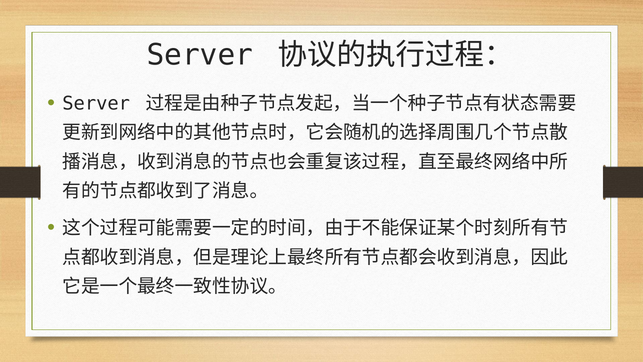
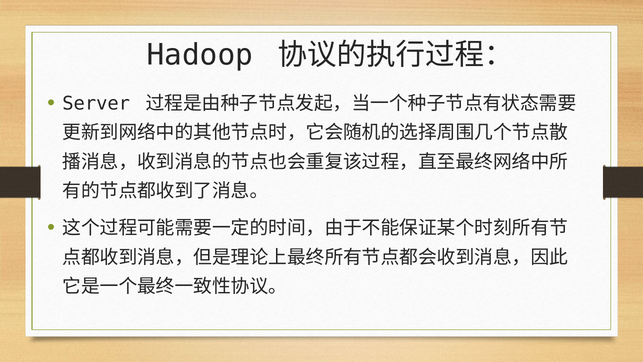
Server: Server -> Hadoop (200, 55)
